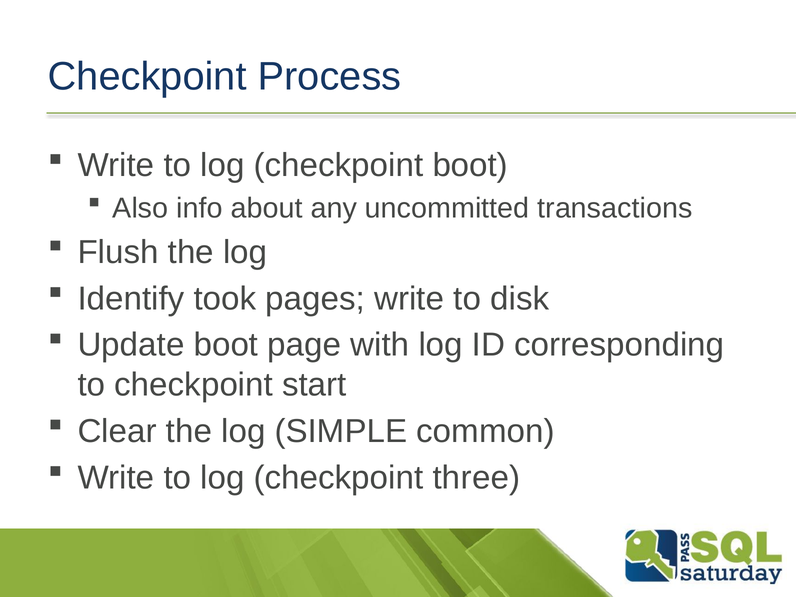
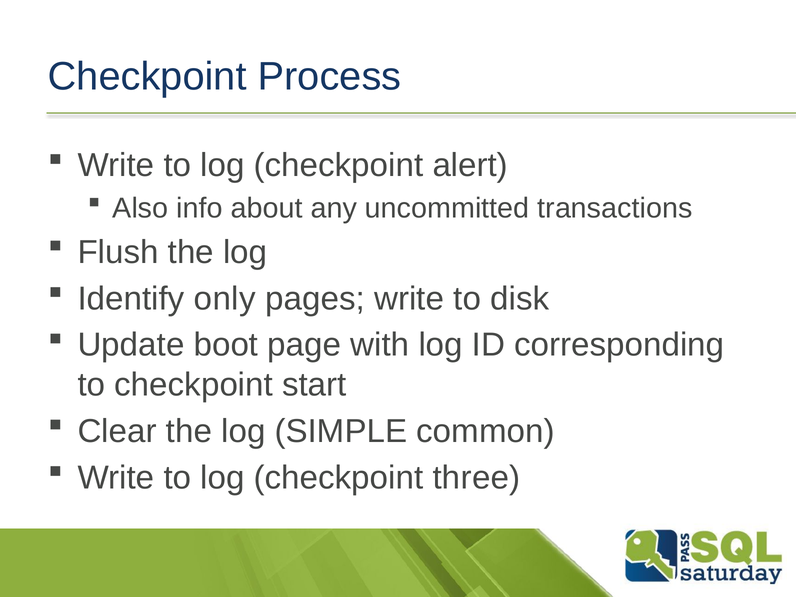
checkpoint boot: boot -> alert (470, 165)
took: took -> only (225, 299)
